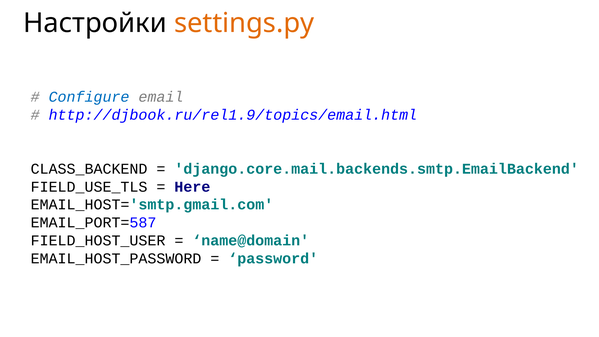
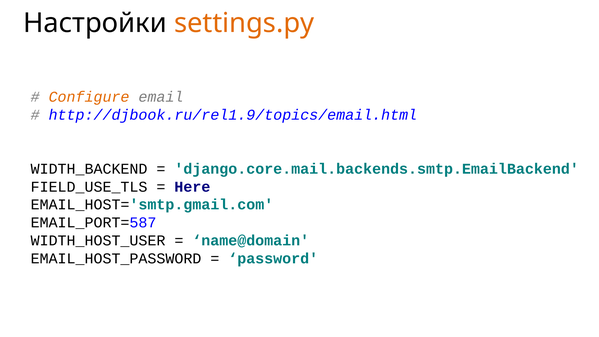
Configure colour: blue -> orange (89, 97)
CLASS_BACKEND: CLASS_BACKEND -> WIDTH_BACKEND (89, 169)
FIELD_HOST_USER: FIELD_HOST_USER -> WIDTH_HOST_USER (98, 241)
